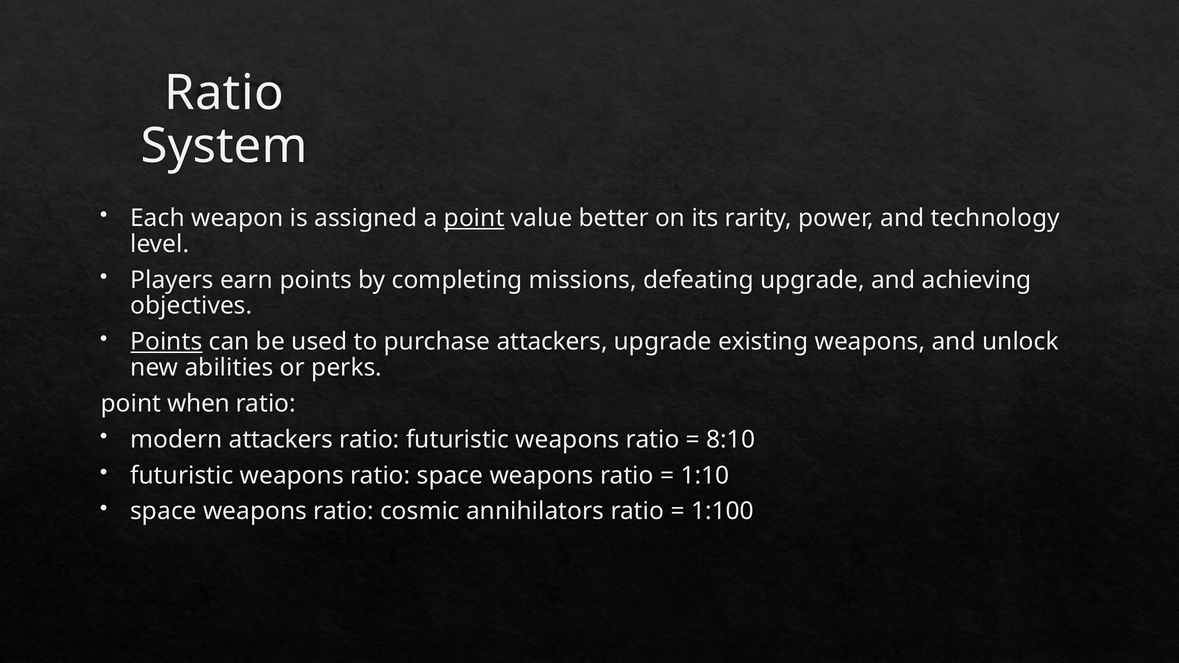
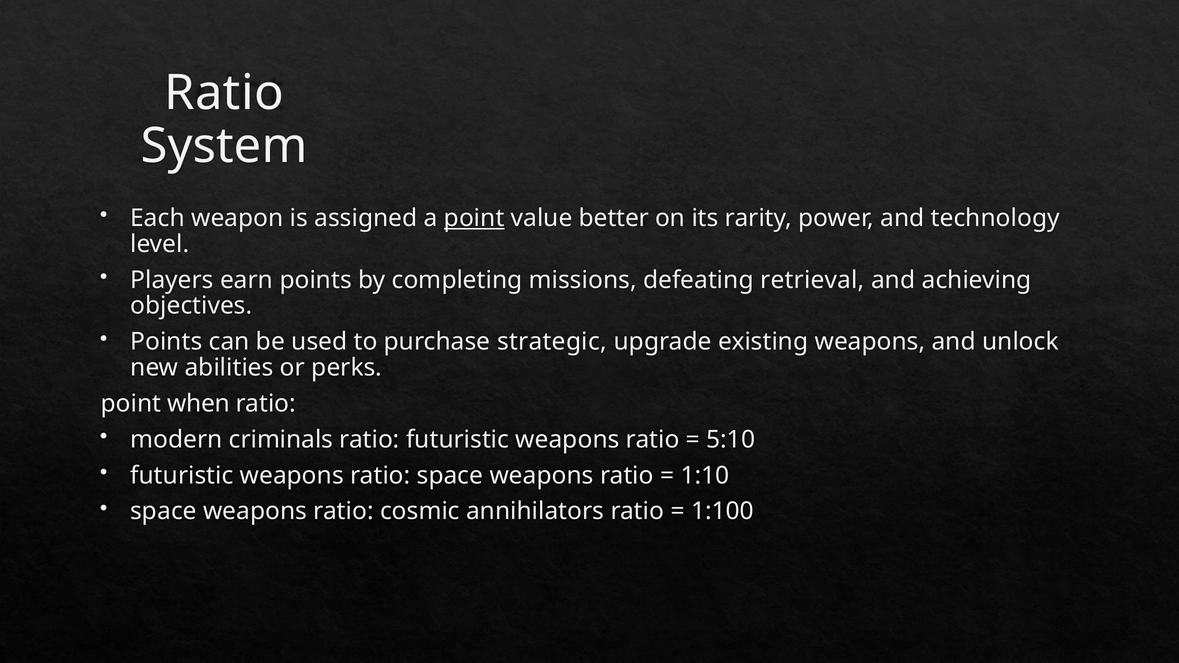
defeating upgrade: upgrade -> retrieval (812, 280)
Points underline: present -> none (166, 342)
purchase attackers: attackers -> strategic (552, 342)
modern attackers: attackers -> criminals (281, 440)
8:10: 8:10 -> 5:10 (731, 440)
